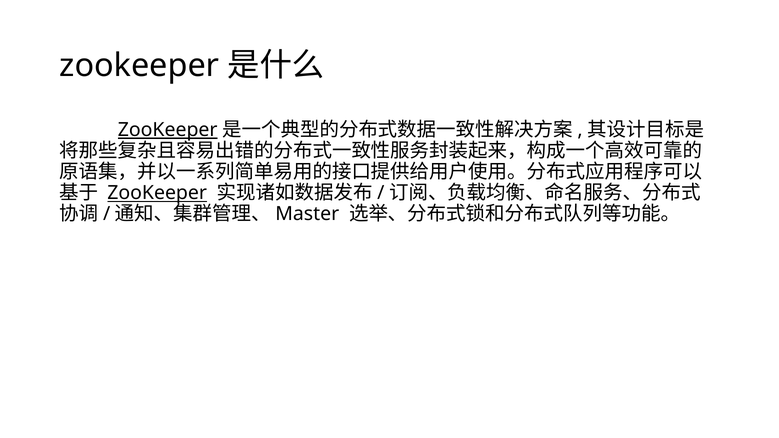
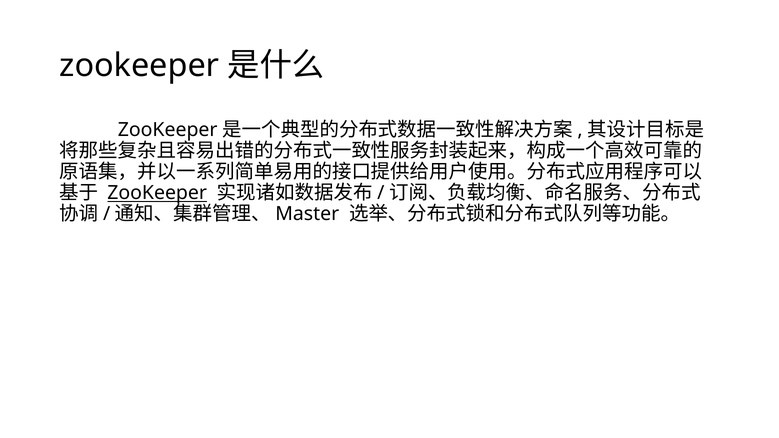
ZooKeeper underline: present -> none (168, 130)
